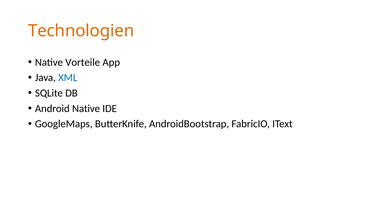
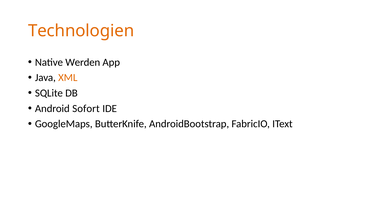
Vorteile: Vorteile -> Werden (83, 62)
XML colour: blue -> orange (68, 78)
Android Native: Native -> Sofort (86, 109)
